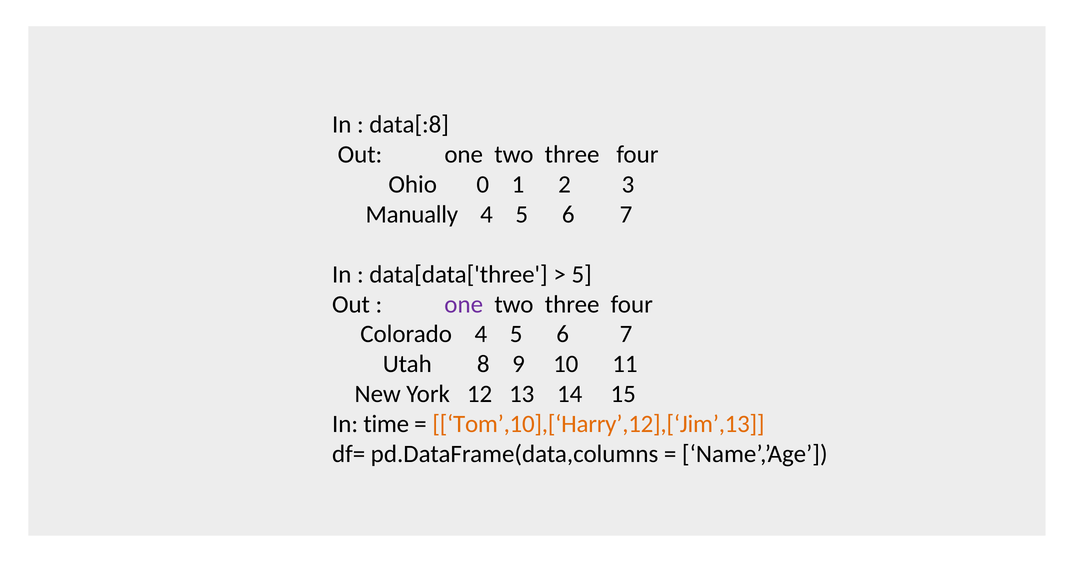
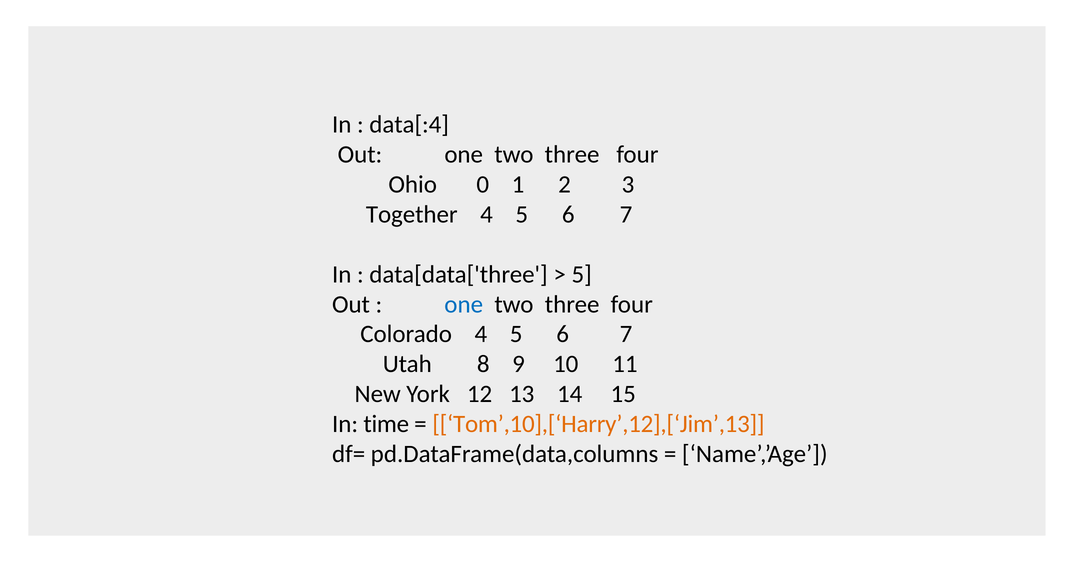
data[:8: data[:8 -> data[:4 (409, 124)
Manually: Manually -> Together (412, 214)
one colour: purple -> blue (464, 304)
